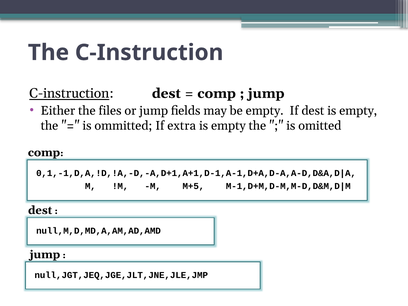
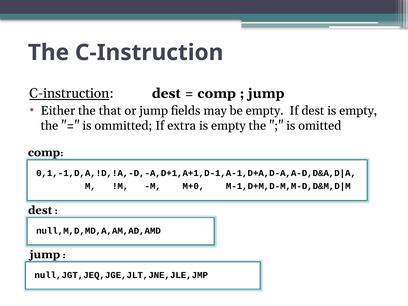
files: files -> that (110, 111)
M+5: M+5 -> M+0 (193, 186)
